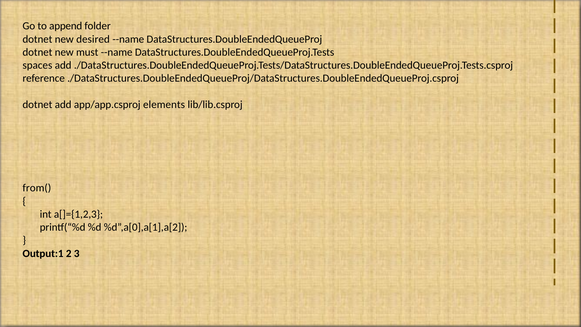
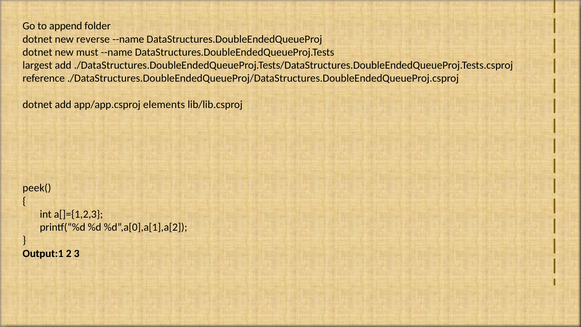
desired: desired -> reverse (93, 39)
spaces: spaces -> largest (37, 65)
from(: from( -> peek( (37, 188)
